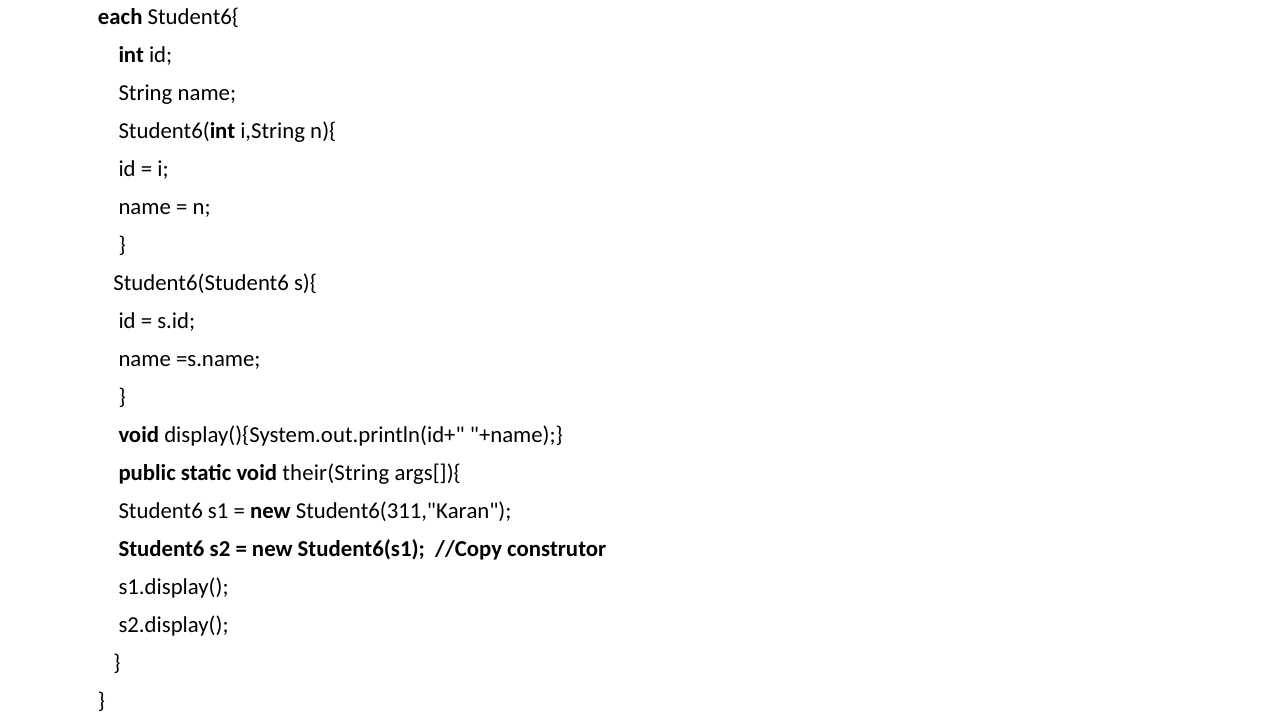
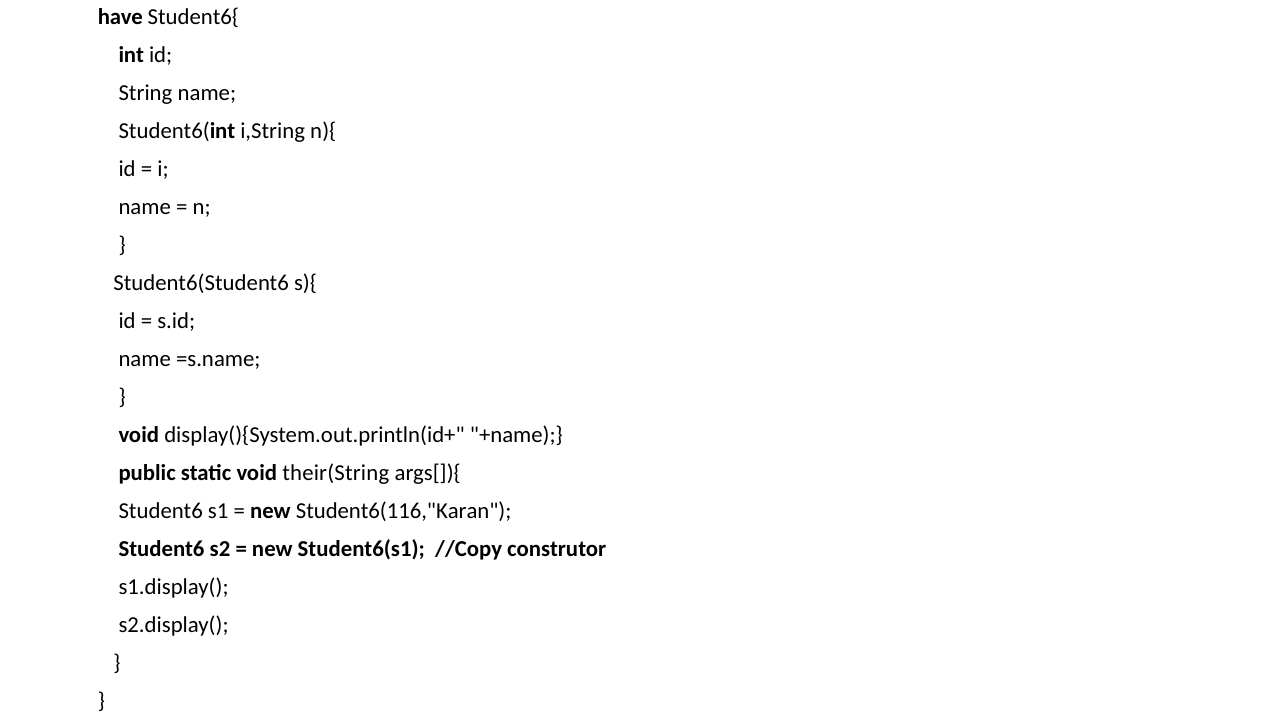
each: each -> have (120, 17)
Student6(311,"Karan: Student6(311,"Karan -> Student6(116,"Karan (404, 511)
